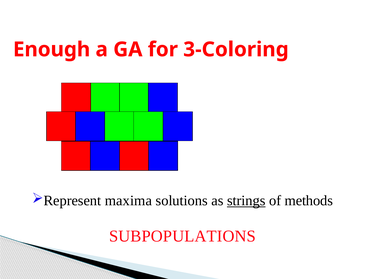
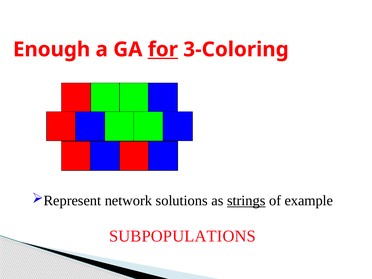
for underline: none -> present (163, 49)
maxima: maxima -> network (128, 201)
methods: methods -> example (309, 201)
